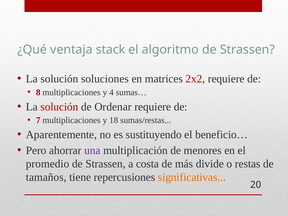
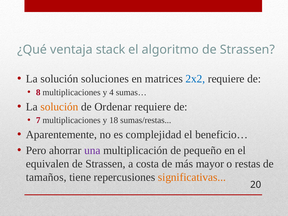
2x2 colour: red -> blue (195, 79)
solución colour: red -> orange (59, 107)
sustituyendo: sustituyendo -> complejidad (154, 135)
menores: menores -> pequeño (203, 150)
promedio: promedio -> equivalen (48, 164)
divide: divide -> mayor (210, 164)
